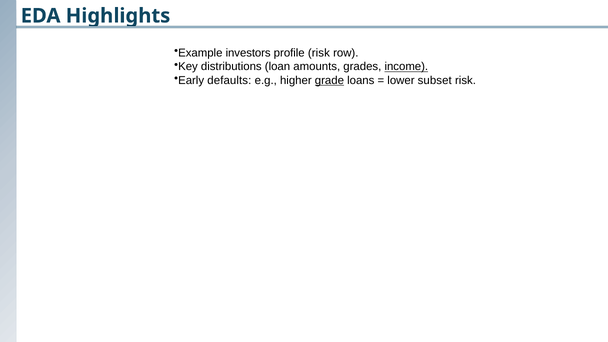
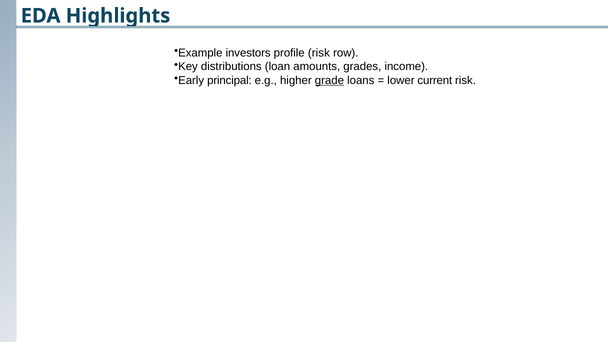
income underline: present -> none (406, 67)
defaults: defaults -> principal (229, 80)
subset: subset -> current (435, 80)
